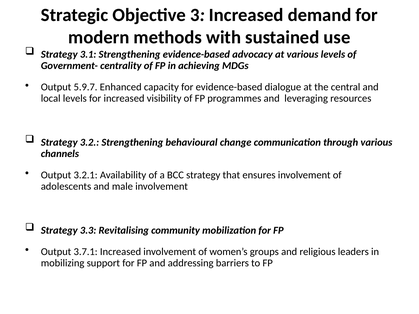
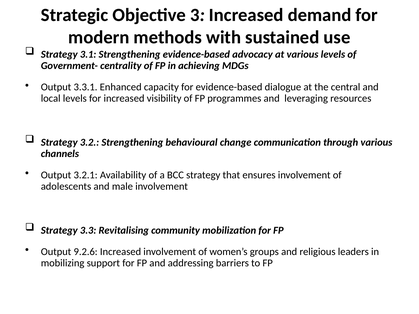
5.9.7: 5.9.7 -> 3.3.1 (86, 87)
3.7.1: 3.7.1 -> 9.2.6 (86, 252)
